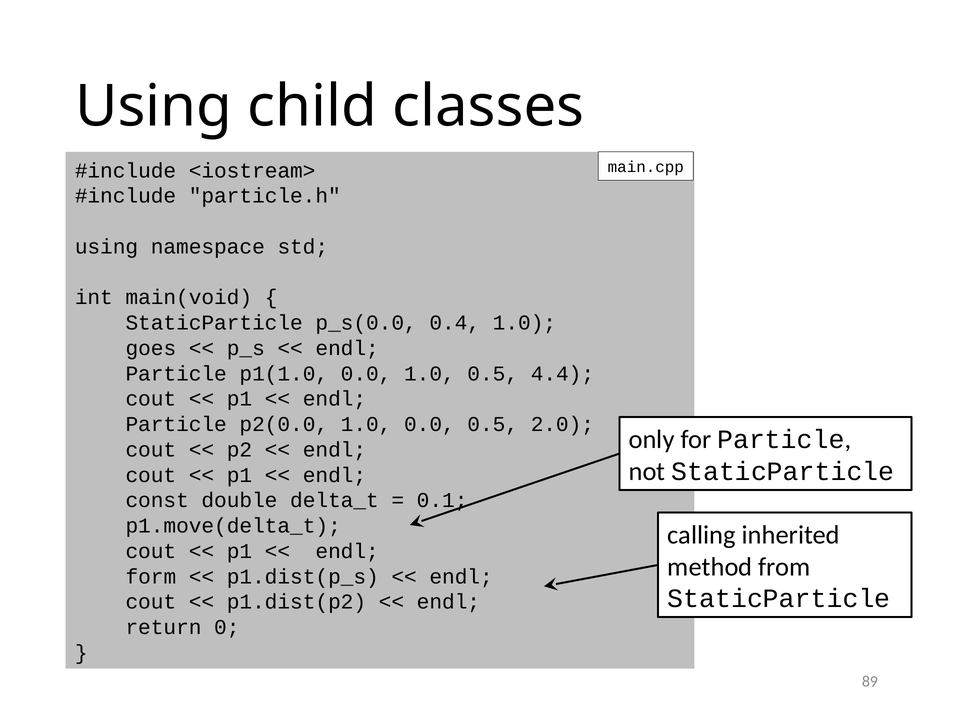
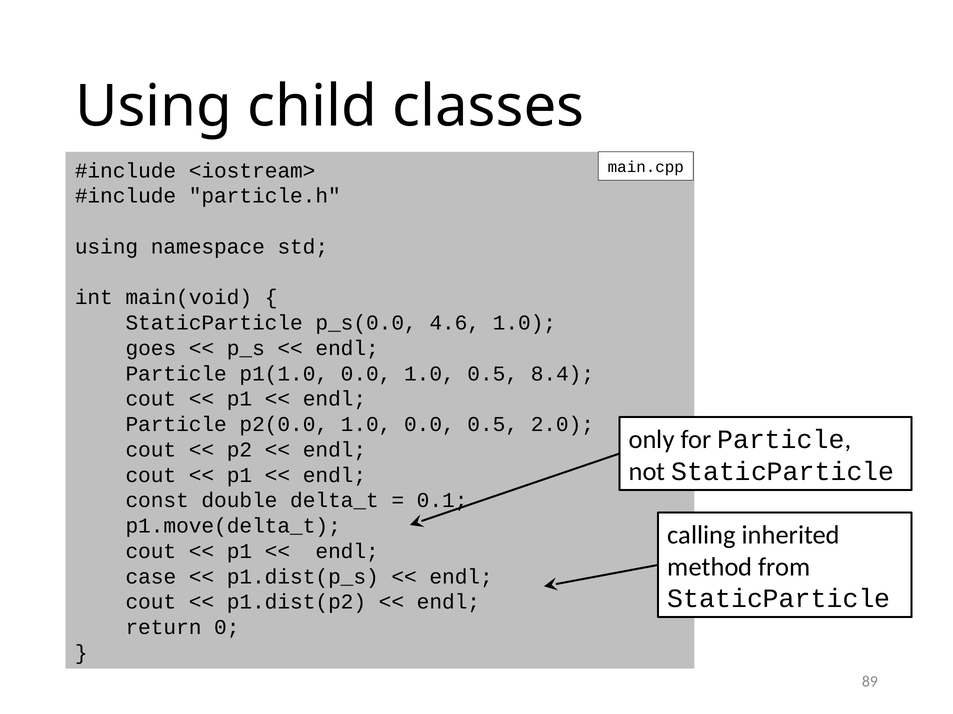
0.4: 0.4 -> 4.6 (455, 323)
4.4: 4.4 -> 8.4 (562, 374)
form: form -> case (151, 577)
